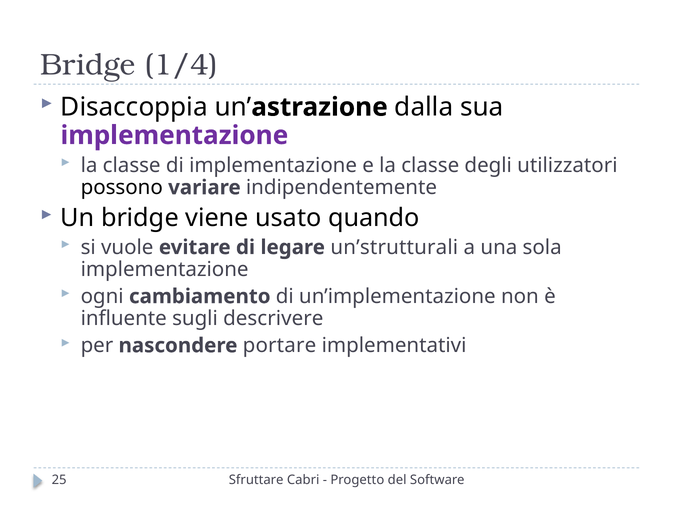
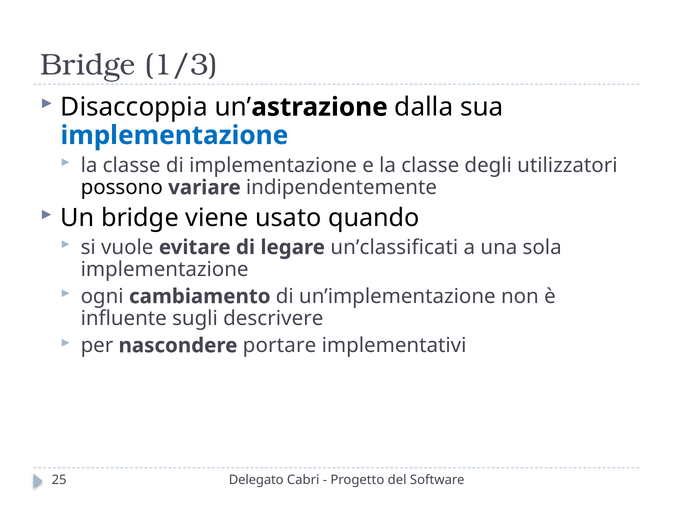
1/4: 1/4 -> 1/3 (181, 65)
implementazione colour: purple -> blue (174, 135)
un’strutturali: un’strutturali -> un’classificati (394, 247)
Sfruttare: Sfruttare -> Delegato (256, 480)
